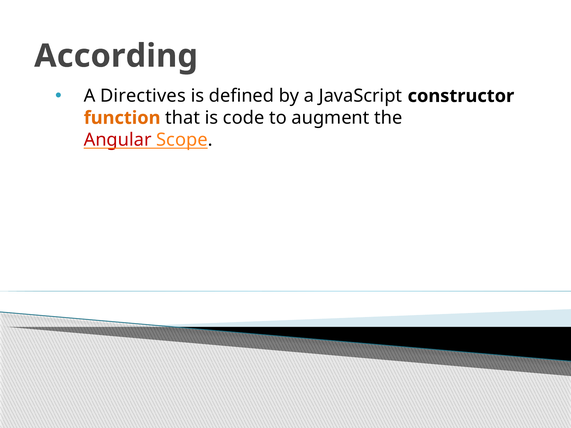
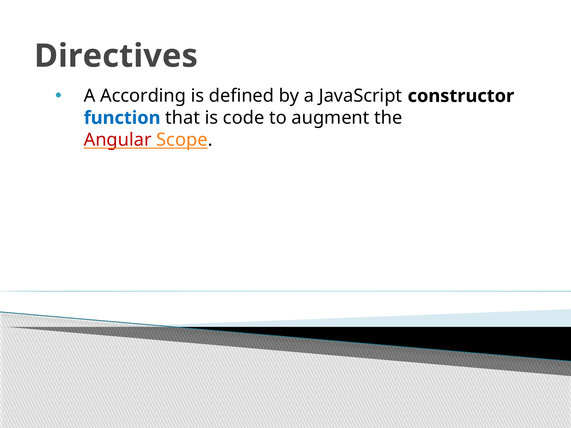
According: According -> Directives (116, 56)
Directives: Directives -> According (143, 96)
function colour: orange -> blue (122, 118)
